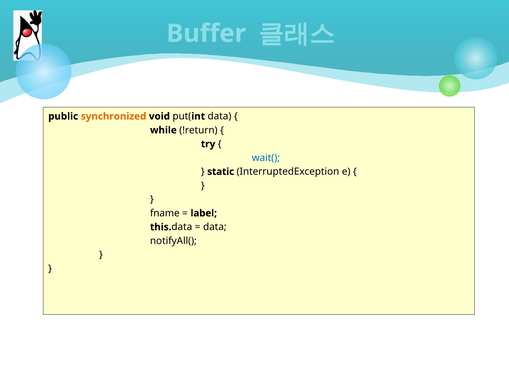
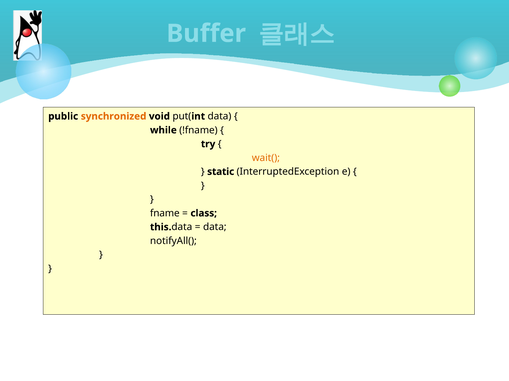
!return: !return -> !fname (198, 130)
wait( colour: blue -> orange (266, 158)
label: label -> class (204, 214)
